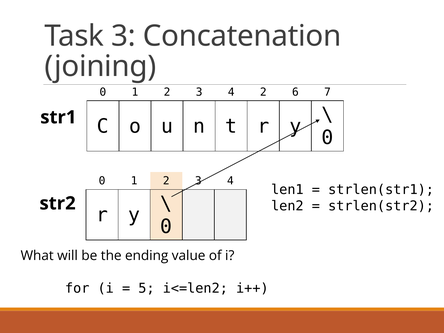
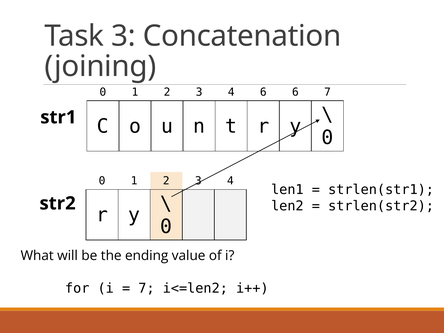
4 2: 2 -> 6 (263, 92)
5: 5 -> 7 (146, 288)
